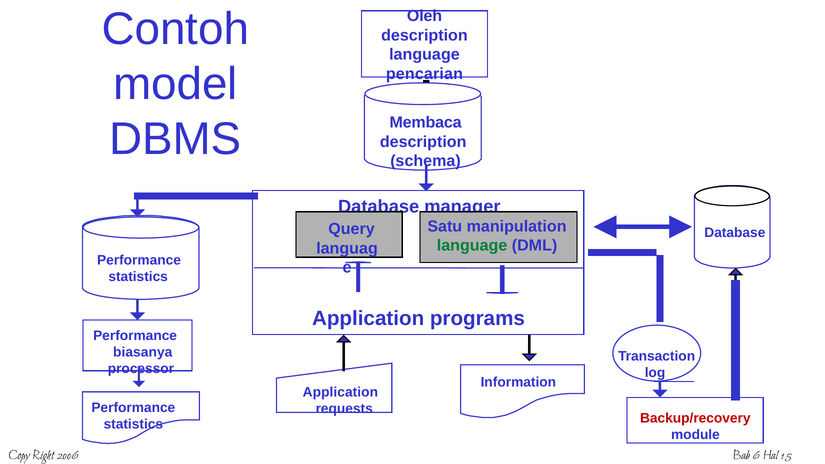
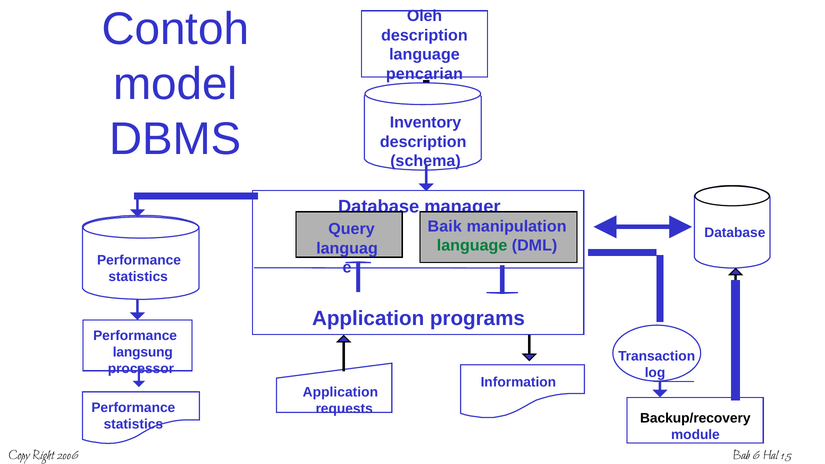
Membaca: Membaca -> Inventory (426, 123)
Satu: Satu -> Baik (445, 226)
biasanya: biasanya -> langsung (143, 352)
Backup/recovery colour: red -> black (695, 418)
